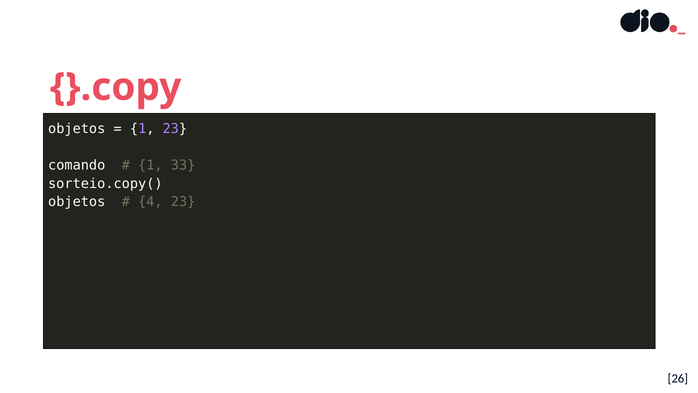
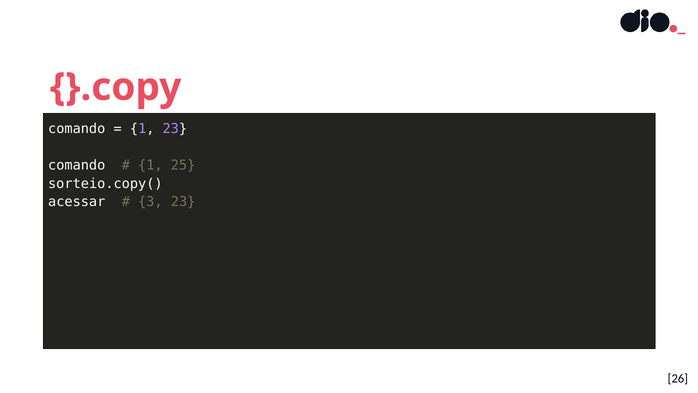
objetos: objetos -> comando (77, 128)
33: 33 -> 25 (183, 165)
objetos: objetos -> acessar (77, 202)
4: 4 -> 3 (150, 202)
